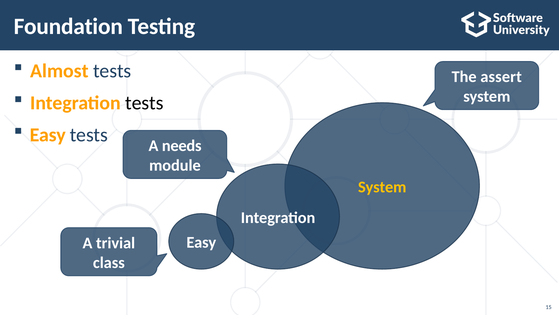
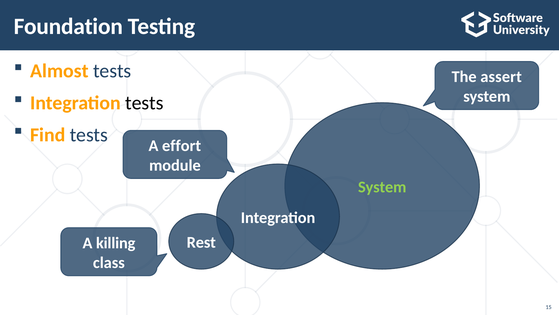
Easy: Easy -> Find (48, 135)
needs: needs -> effort (182, 146)
System colour: yellow -> light green (382, 187)
Easy: Easy -> Rest (201, 242)
trivial: trivial -> killing (116, 243)
